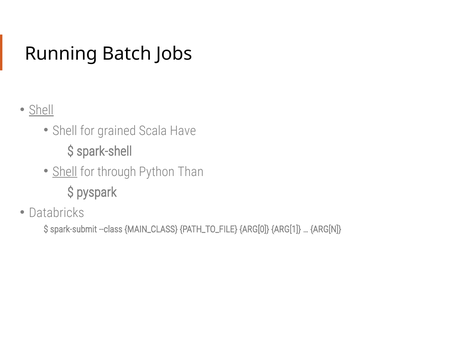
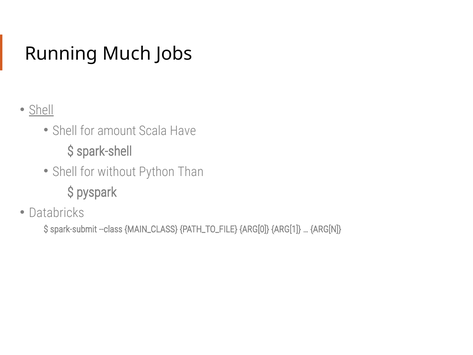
Batch: Batch -> Much (127, 54)
grained: grained -> amount (117, 131)
Shell underline: present -> none (65, 172)
through: through -> without (117, 172)
